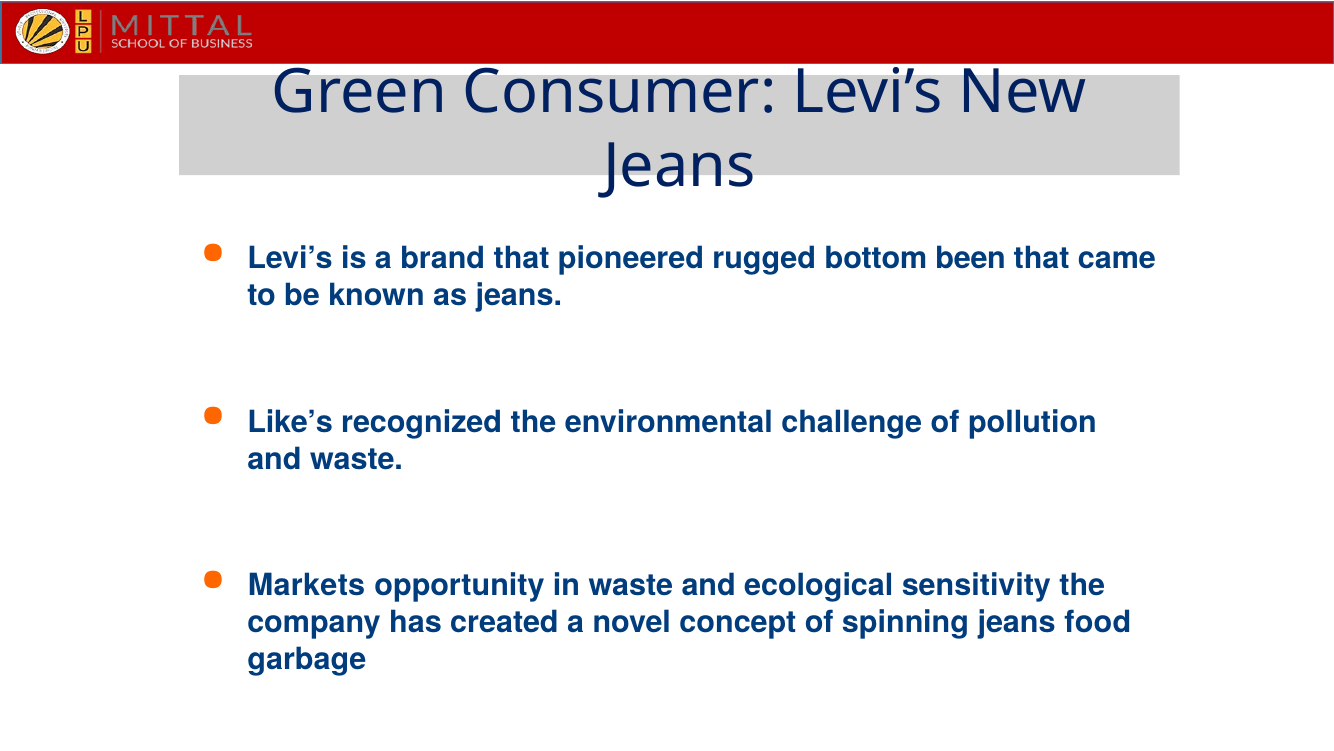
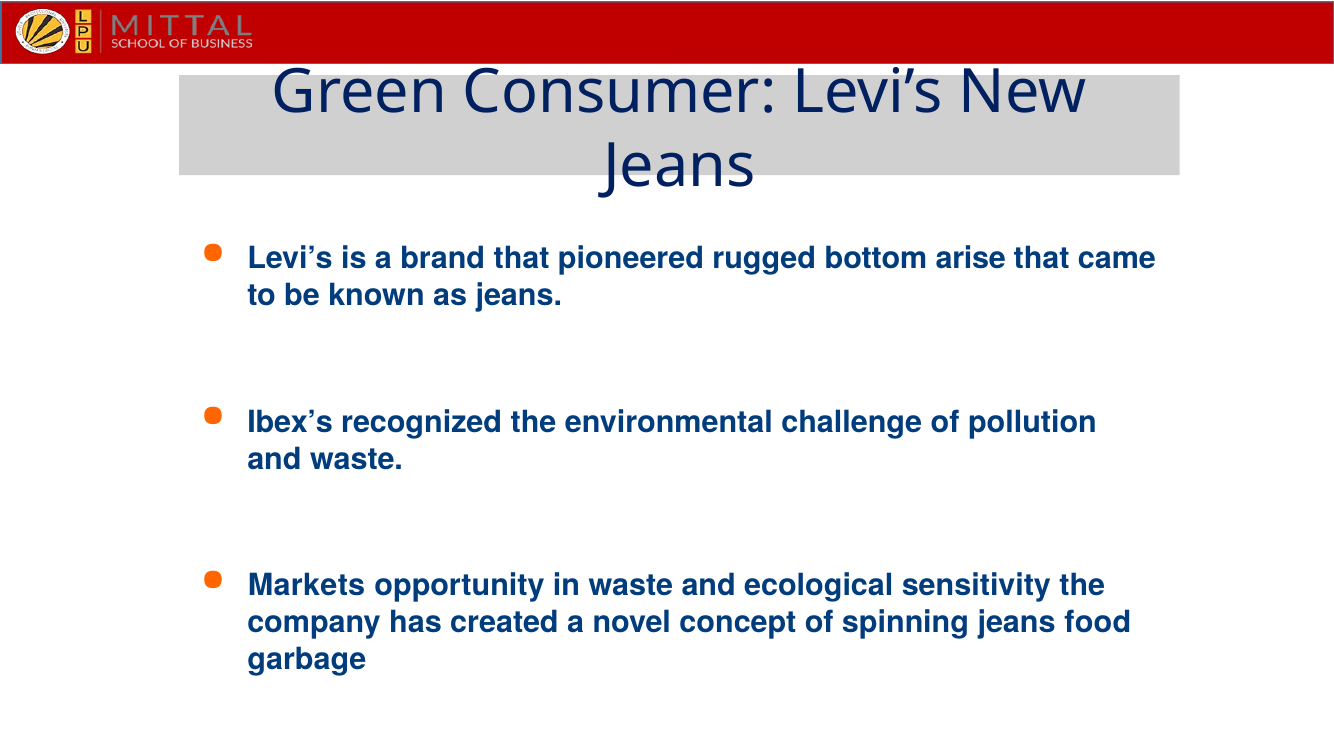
been: been -> arise (971, 259)
Like’s: Like’s -> Ibex’s (290, 422)
